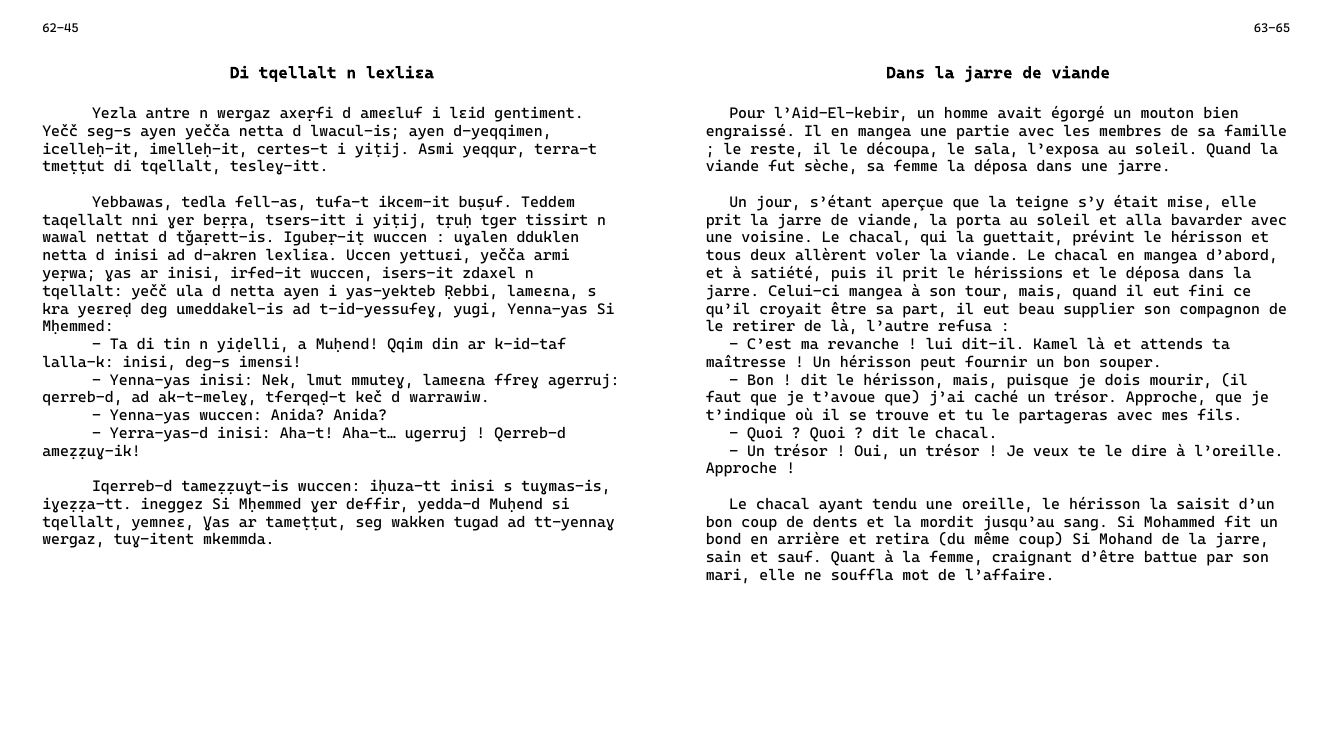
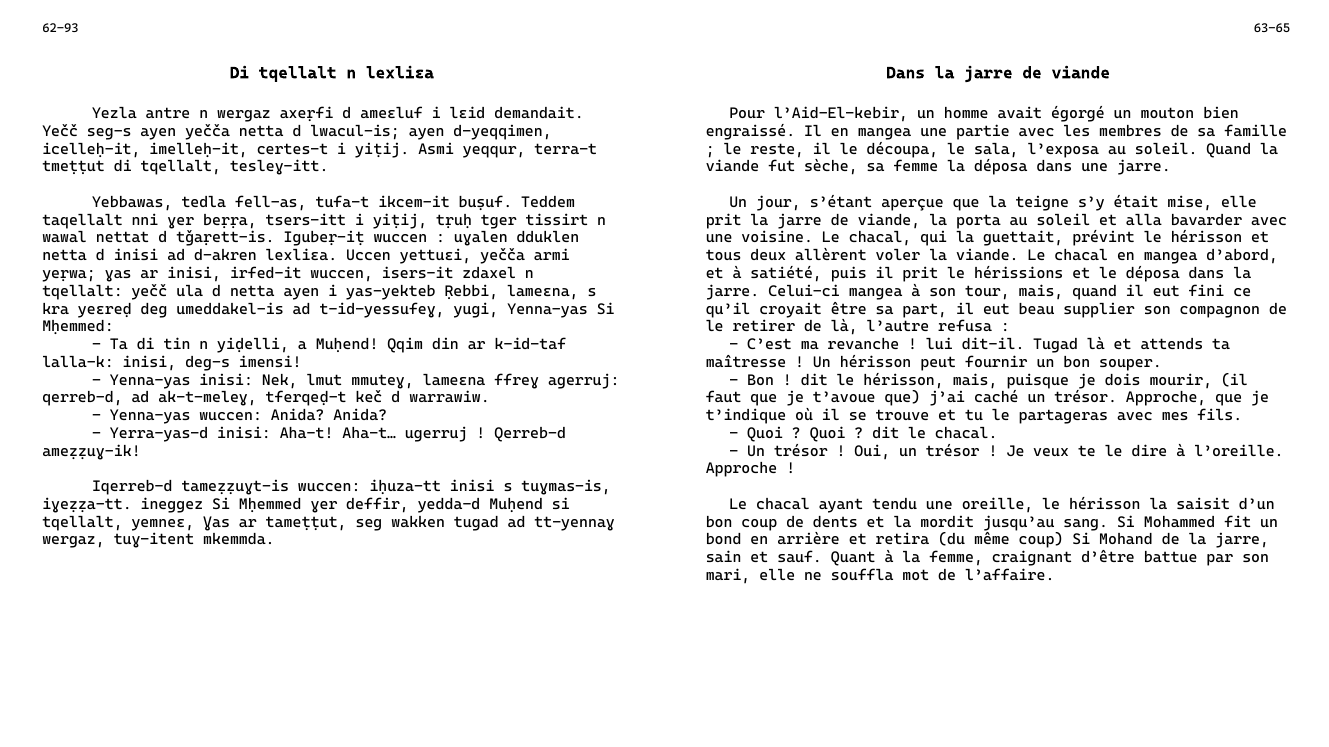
62-45: 62-45 -> 62-93 (61, 29)
gentiment: gentiment -> demandait (539, 114)
dit-il Kamel: Kamel -> Tugad (1056, 345)
